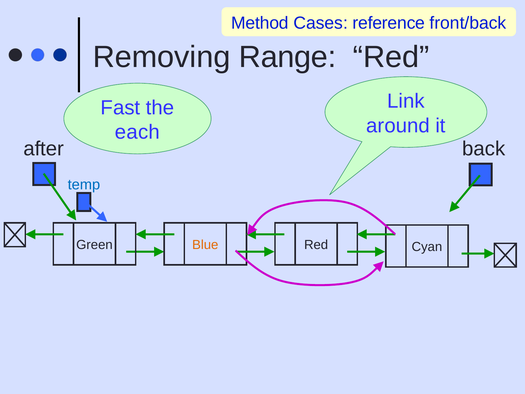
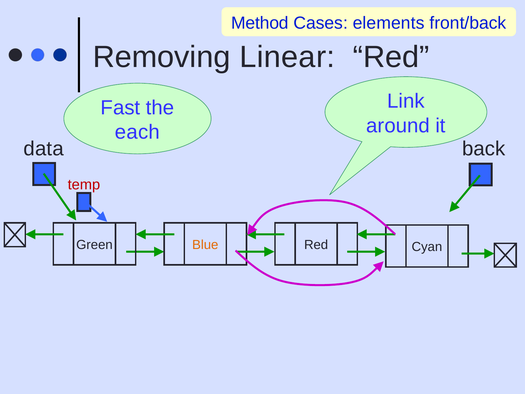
reference: reference -> elements (389, 23)
Range: Range -> Linear (287, 57)
after: after -> data (44, 149)
temp colour: blue -> red (84, 184)
